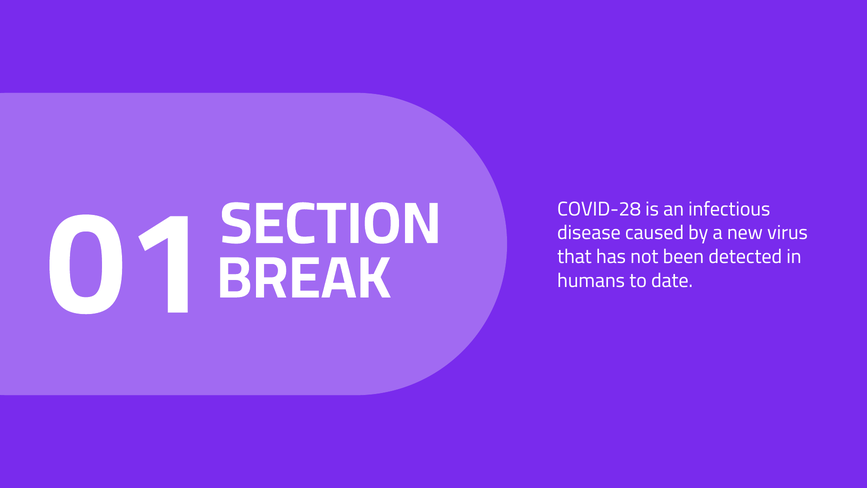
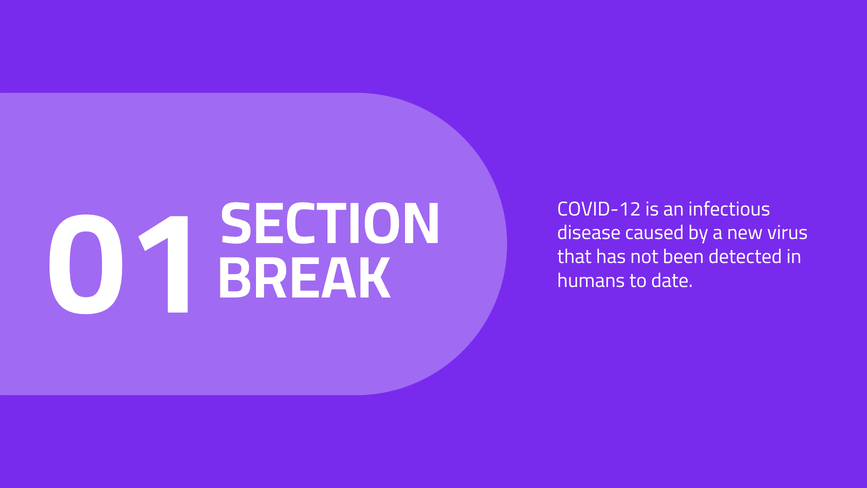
COVID-28: COVID-28 -> COVID-12 (599, 209)
